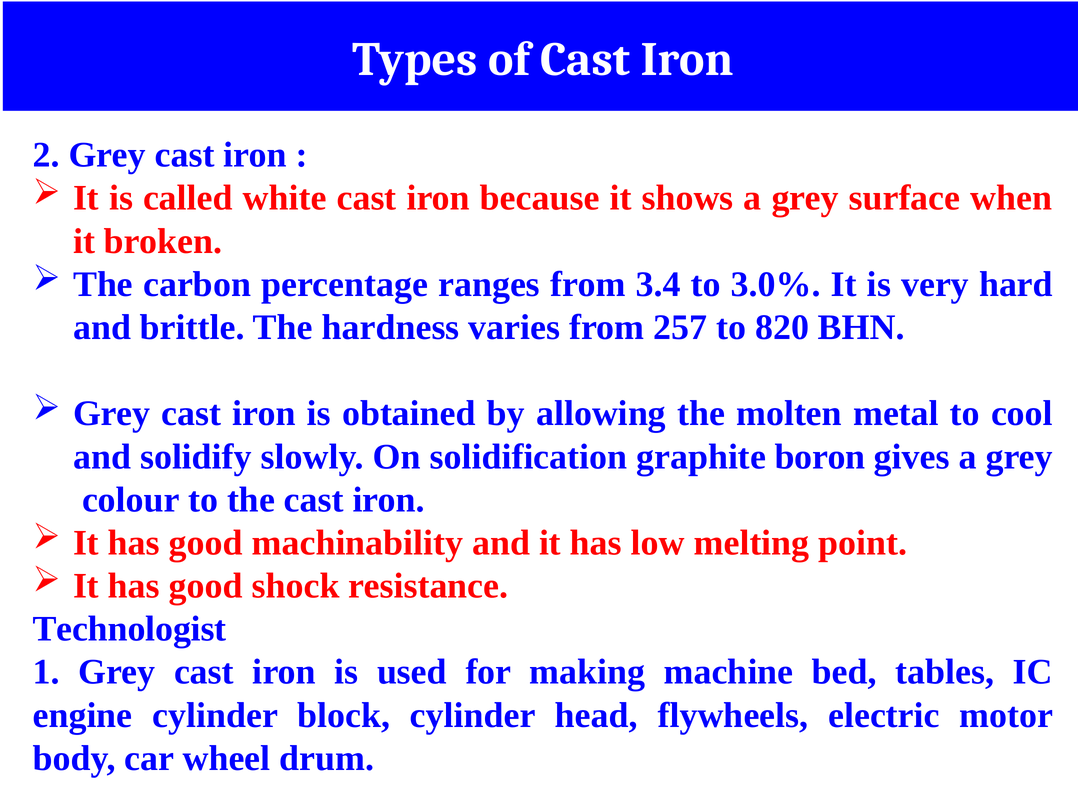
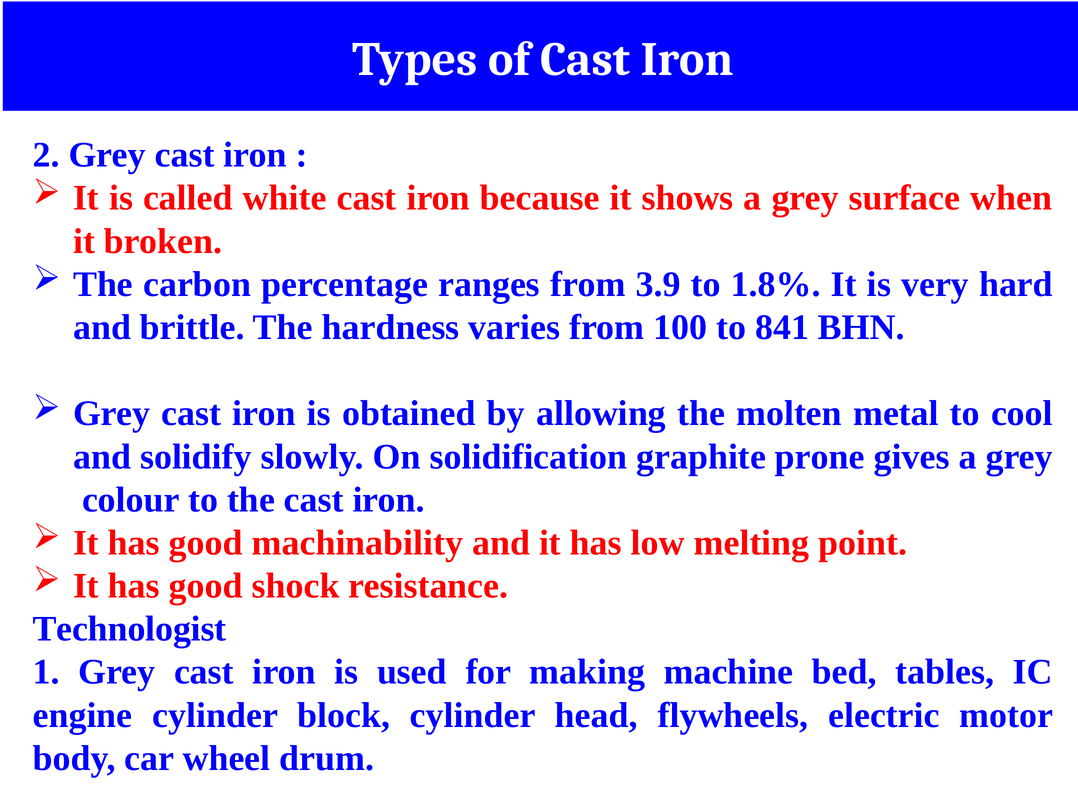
3.4: 3.4 -> 3.9 (658, 284)
3.0%: 3.0% -> 1.8% (776, 284)
257: 257 -> 100 (680, 328)
820: 820 -> 841 (782, 328)
boron: boron -> prone (820, 457)
